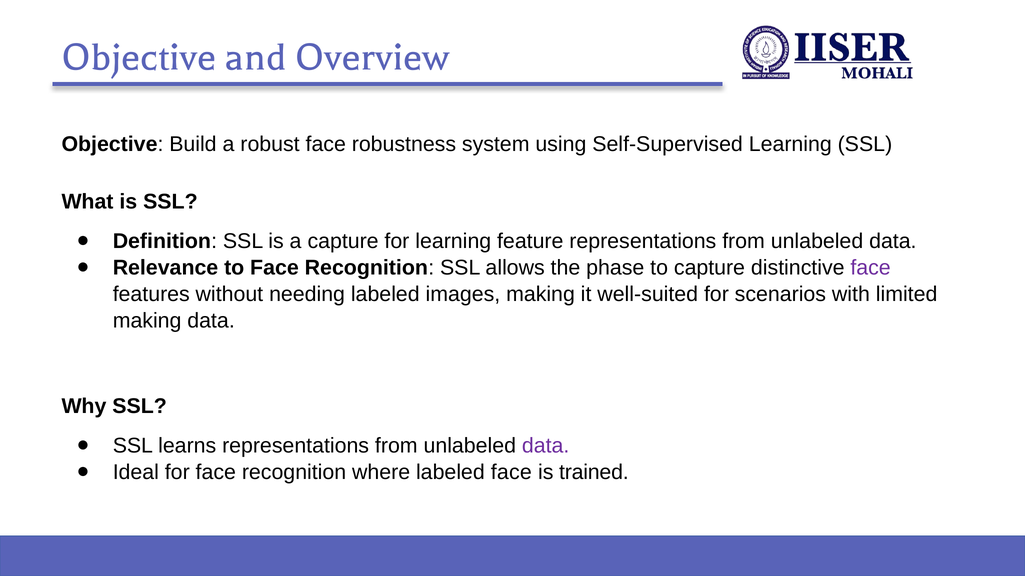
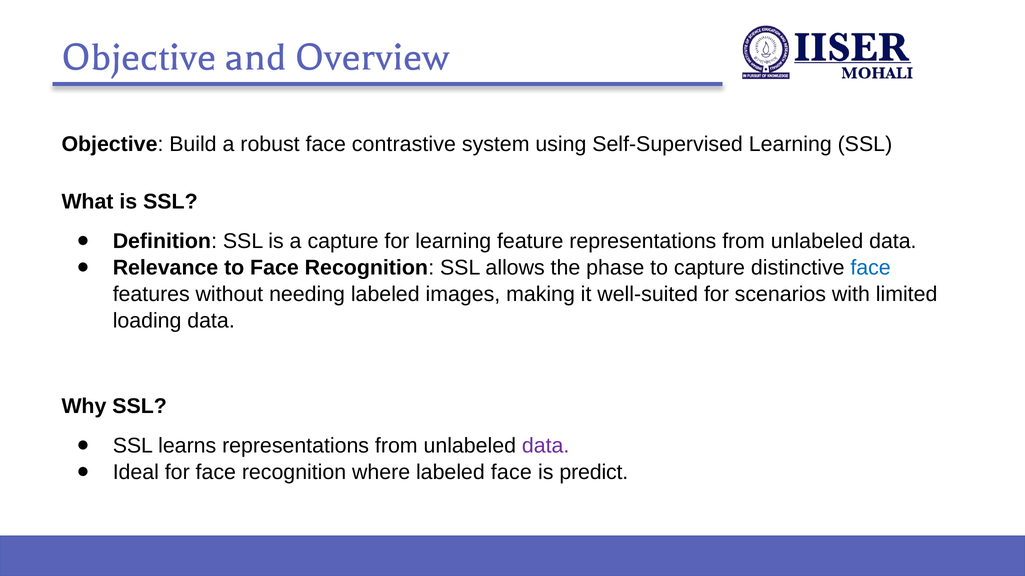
robustness: robustness -> contrastive (404, 144)
face colour: purple -> blue (871, 268)
making: making -> loading (147, 321)
trained: trained -> predict (594, 473)
